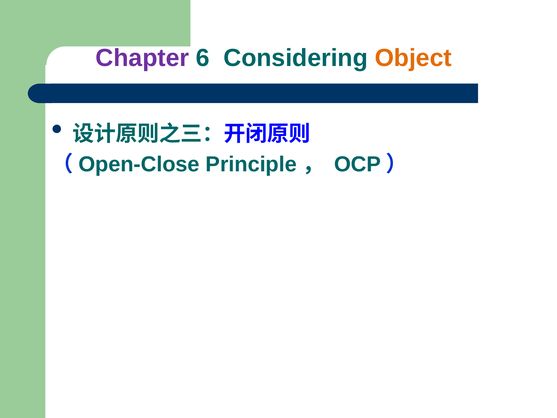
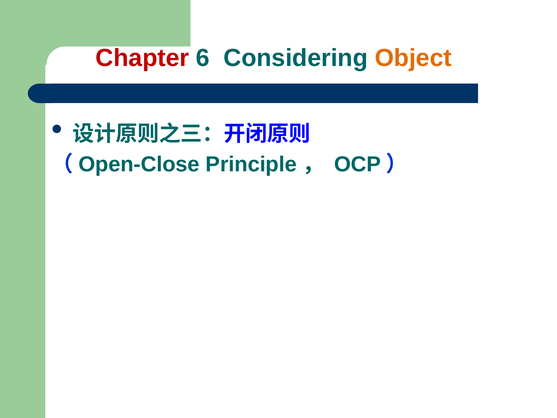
Chapter colour: purple -> red (142, 58)
